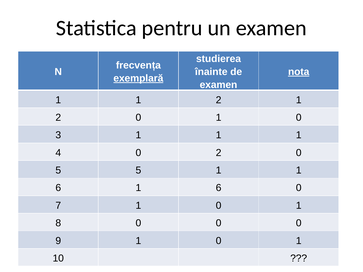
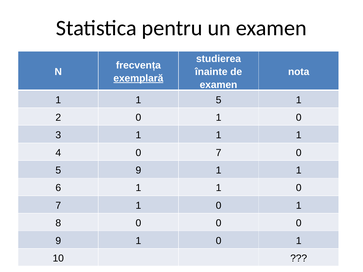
nota underline: present -> none (299, 72)
1 1 2: 2 -> 5 (219, 100)
4 0 2: 2 -> 7 (219, 153)
5 5: 5 -> 9 (138, 170)
6 1 6: 6 -> 1 (219, 188)
